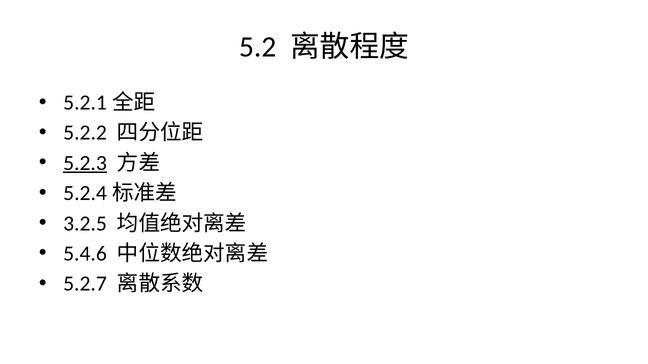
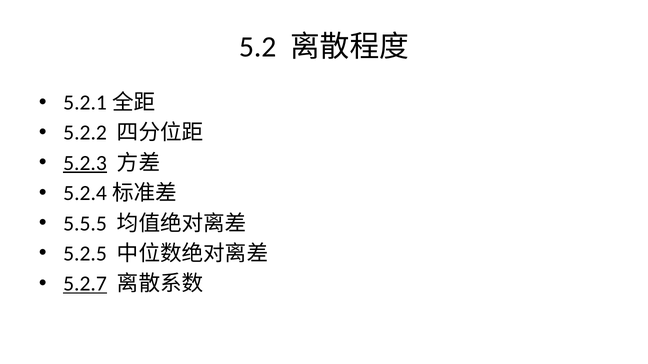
3.2.5: 3.2.5 -> 5.5.5 (85, 224)
5.4.6: 5.4.6 -> 5.2.5 (85, 254)
5.2.7 underline: none -> present (85, 284)
